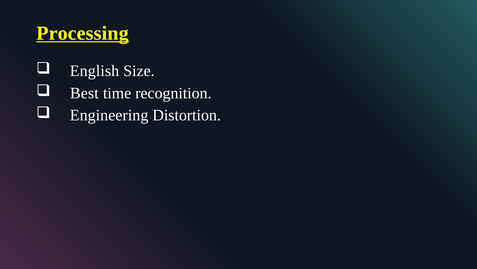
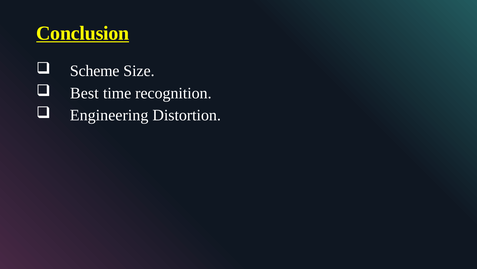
Processing: Processing -> Conclusion (83, 33)
English: English -> Scheme (95, 71)
